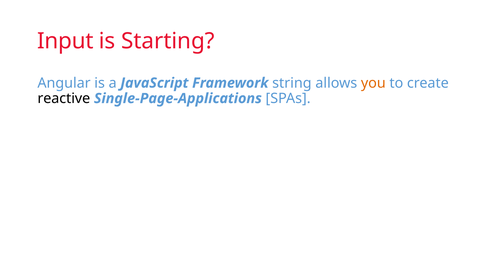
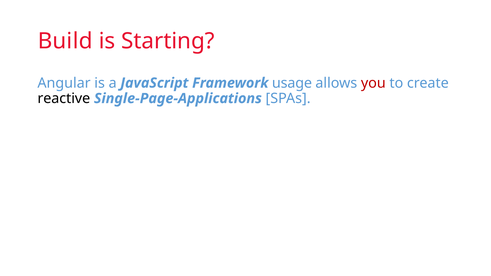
Input: Input -> Build (65, 41)
string: string -> usage (292, 83)
you colour: orange -> red (373, 83)
